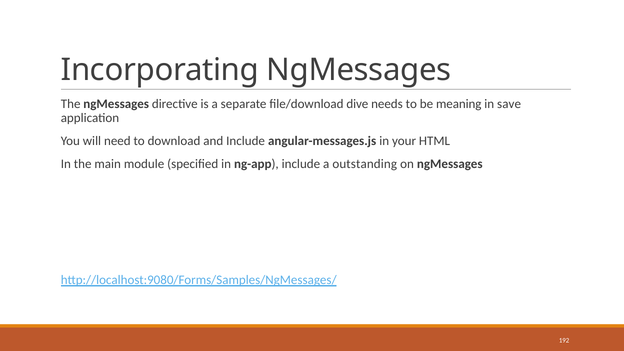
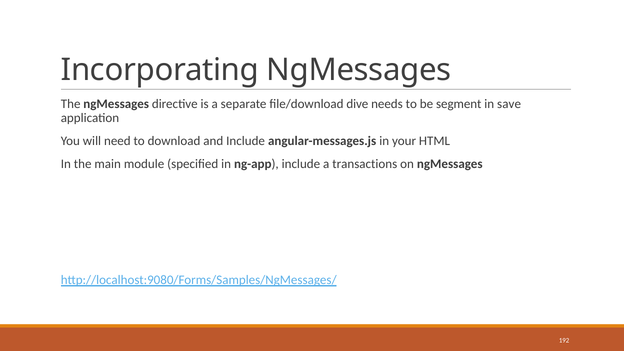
meaning: meaning -> segment (459, 104)
outstanding: outstanding -> transactions (365, 164)
